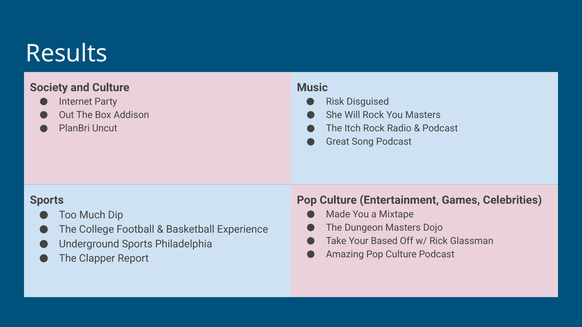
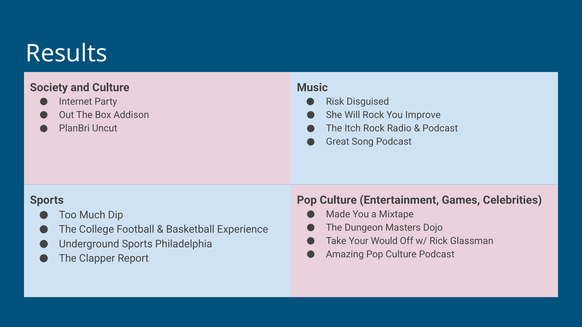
You Masters: Masters -> Improve (423, 115)
Based: Based -> Would (384, 241)
